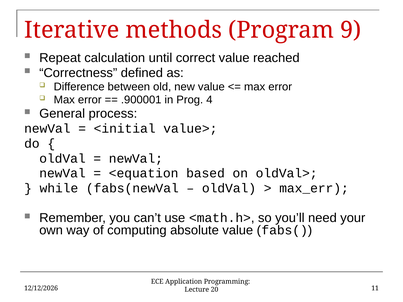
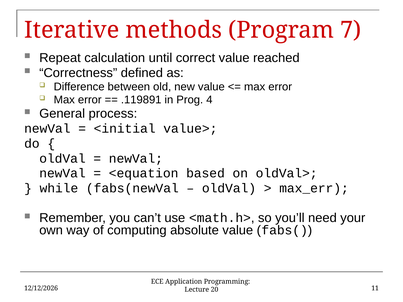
9: 9 -> 7 (351, 30)
.900001: .900001 -> .119891 (141, 100)
